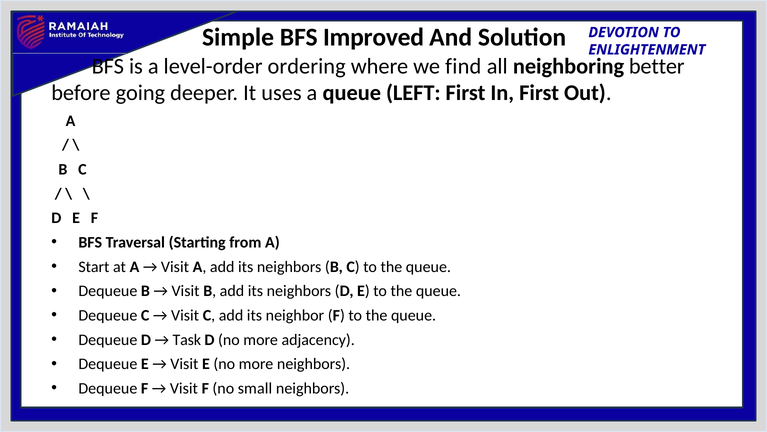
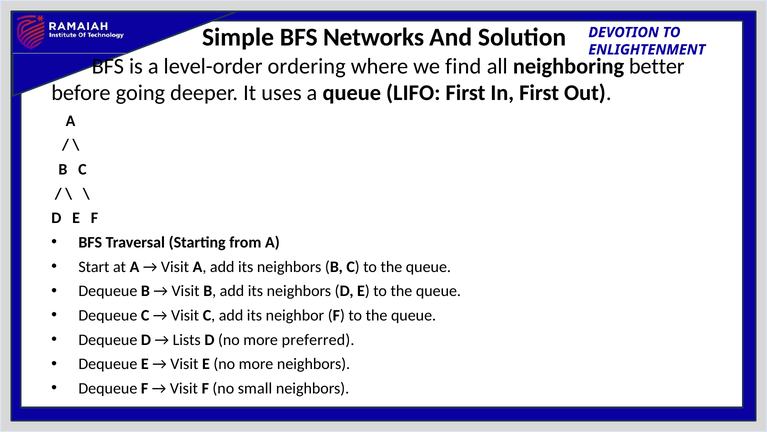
Improved: Improved -> Networks (374, 37)
LEFT: LEFT -> LIFO (413, 93)
Task: Task -> Lists (187, 339)
adjacency: adjacency -> preferred (318, 339)
